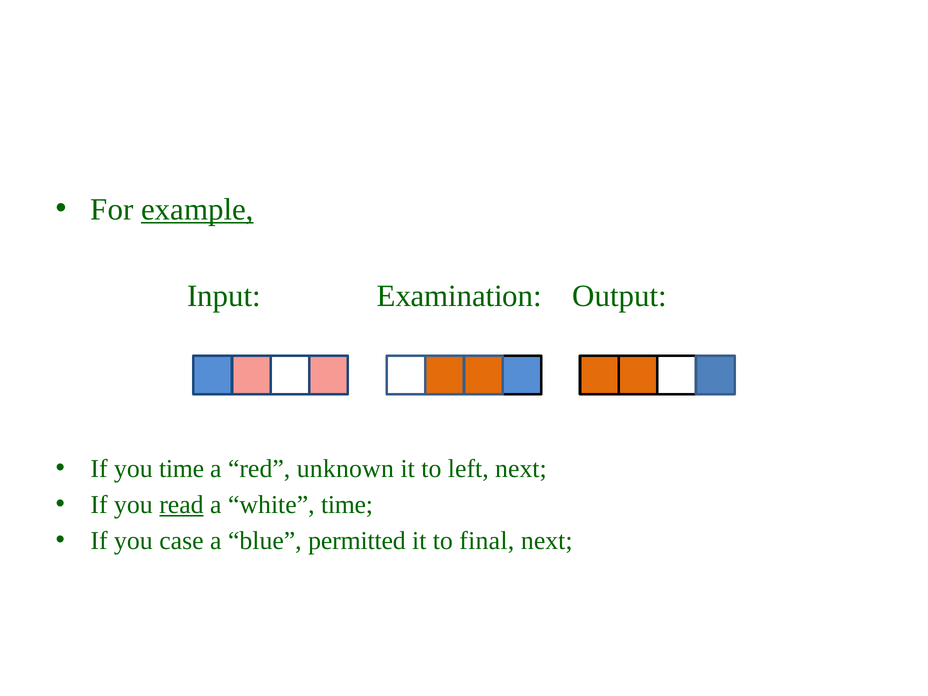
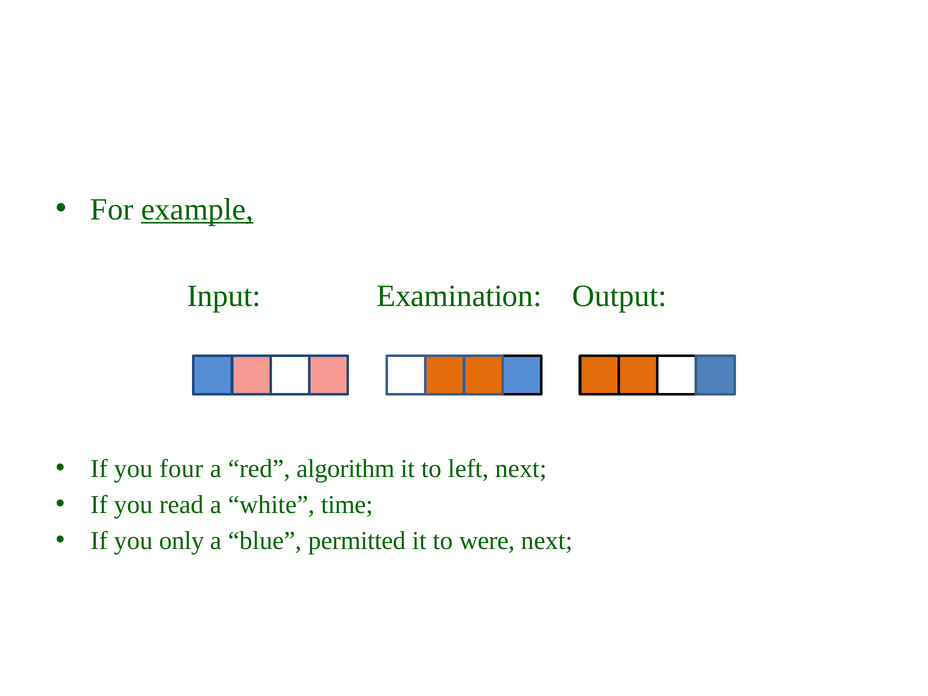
you time: time -> four (181, 469)
unknown: unknown -> algorithm (346, 469)
read underline: present -> none (181, 505)
case: case -> only (182, 541)
final: final -> were (487, 541)
